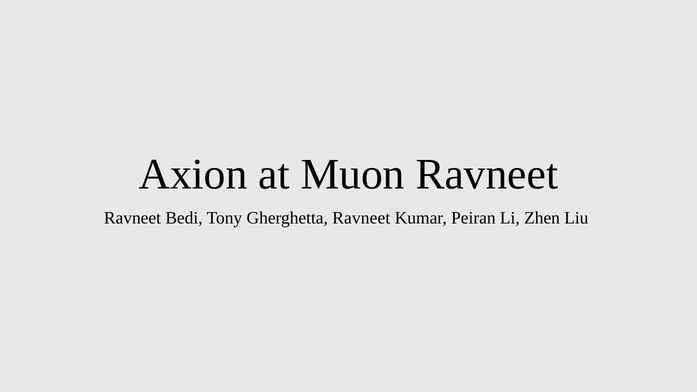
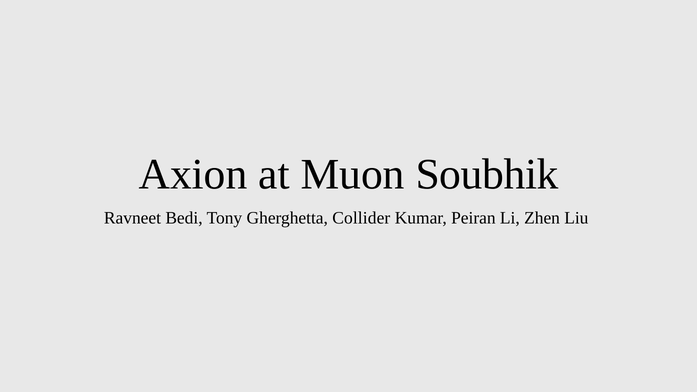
Muon Ravneet: Ravneet -> Soubhik (487, 174)
Gherghetta Ravneet: Ravneet -> Collider (361, 218)
